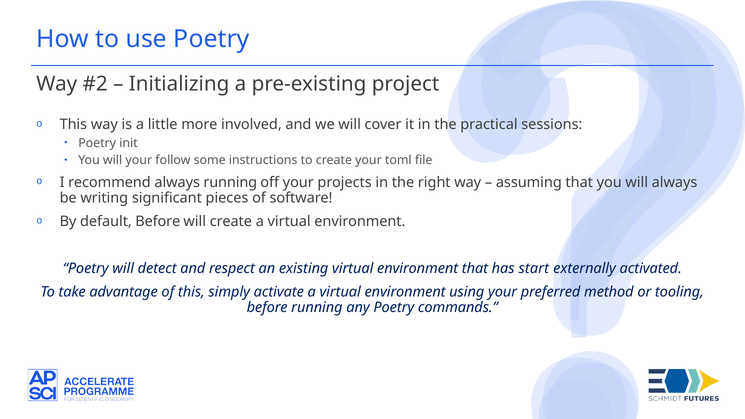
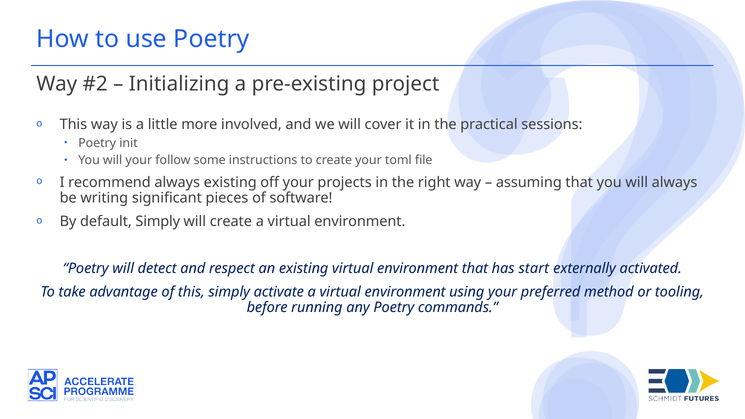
always running: running -> existing (230, 183)
default Before: Before -> Simply (158, 222)
